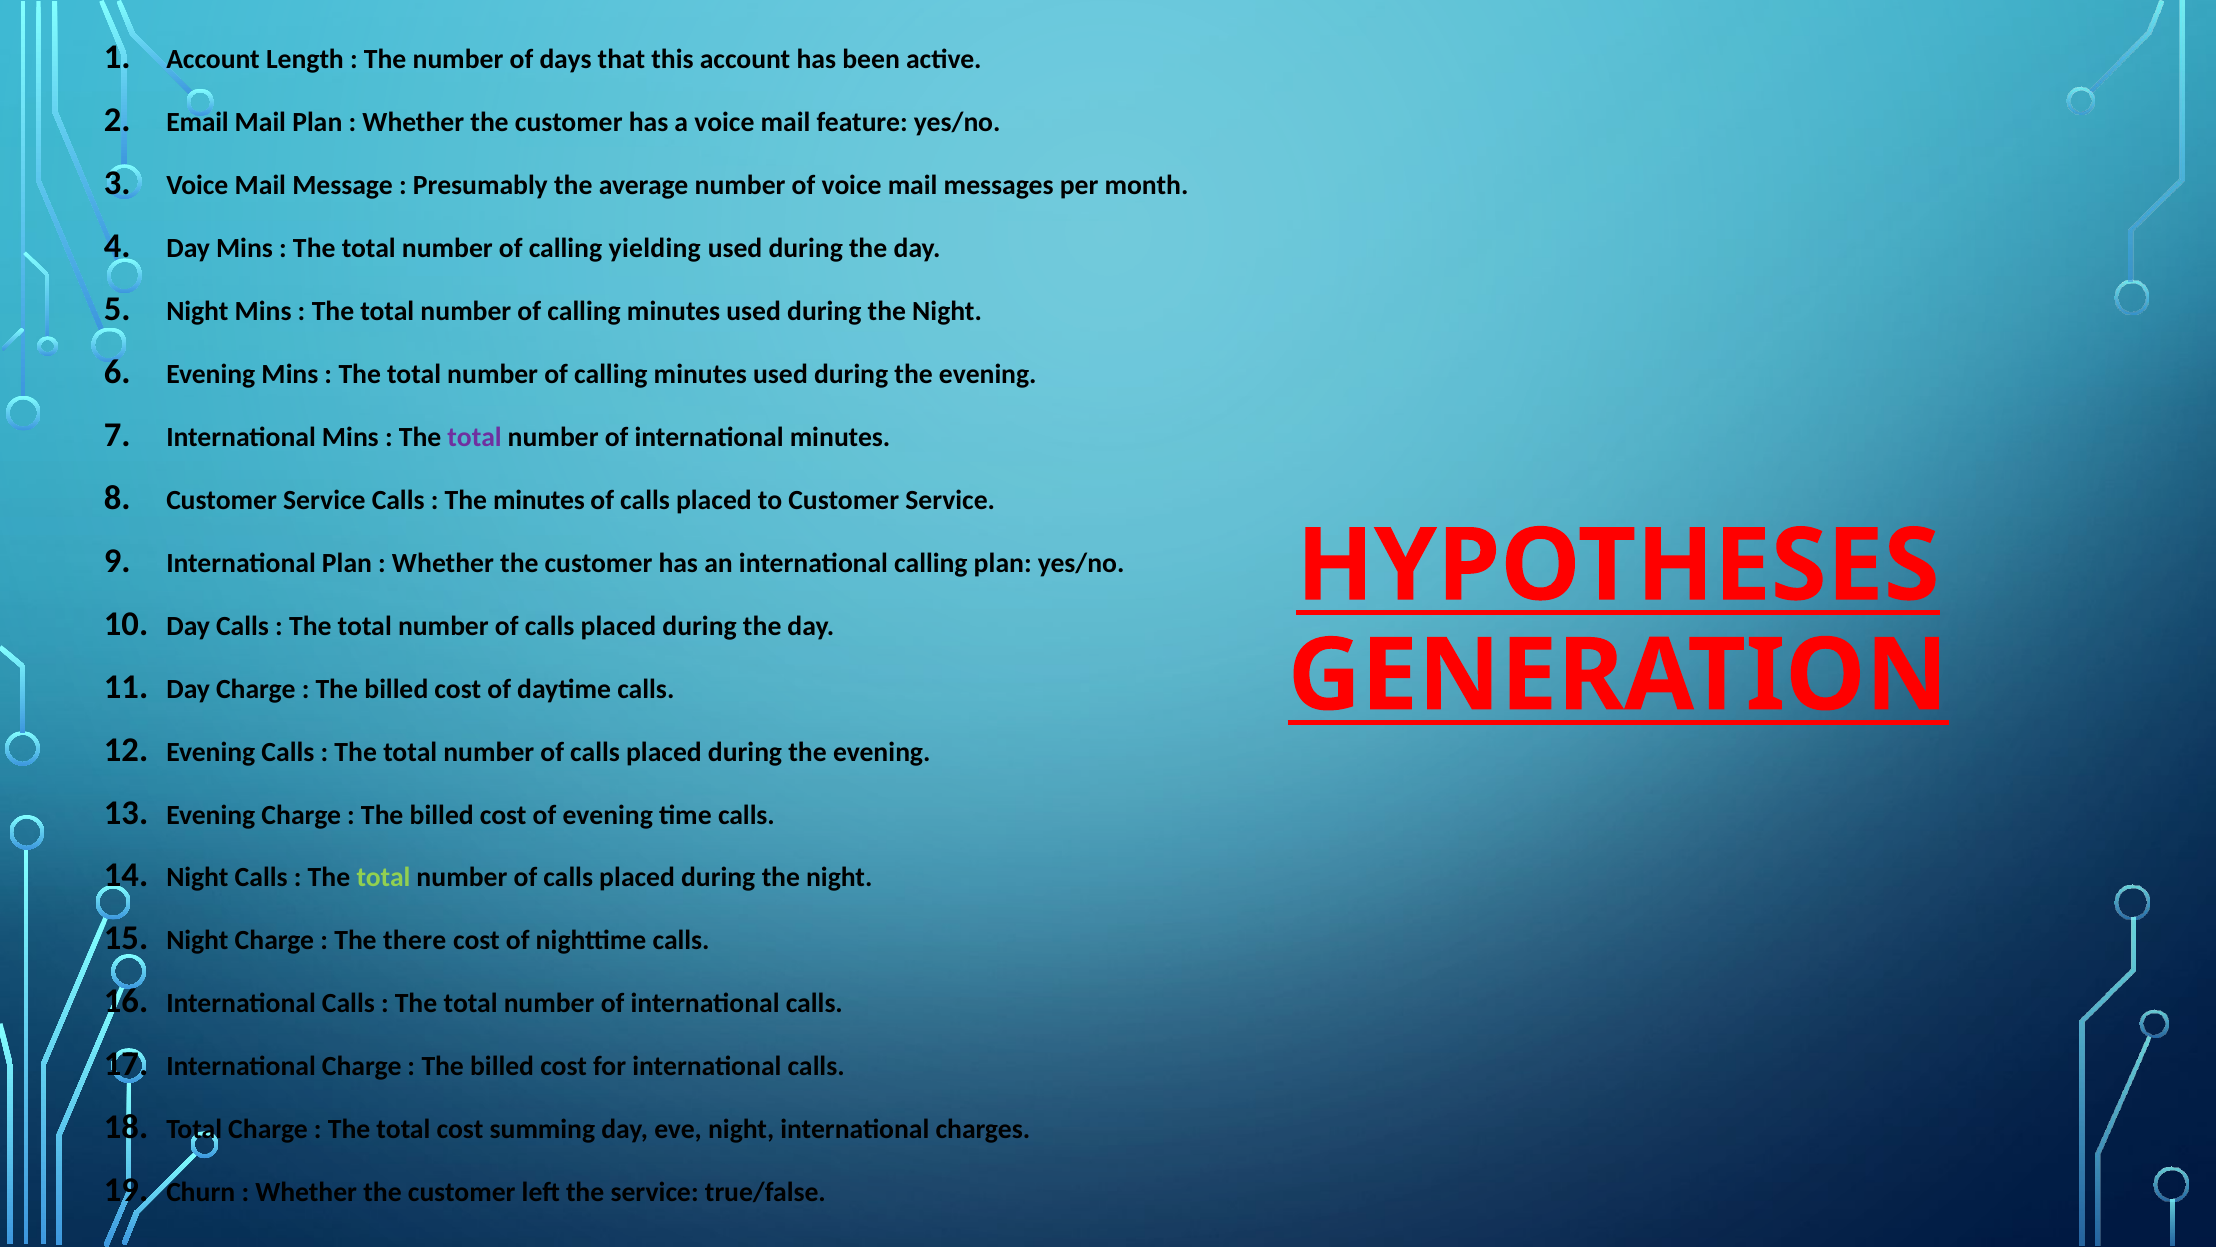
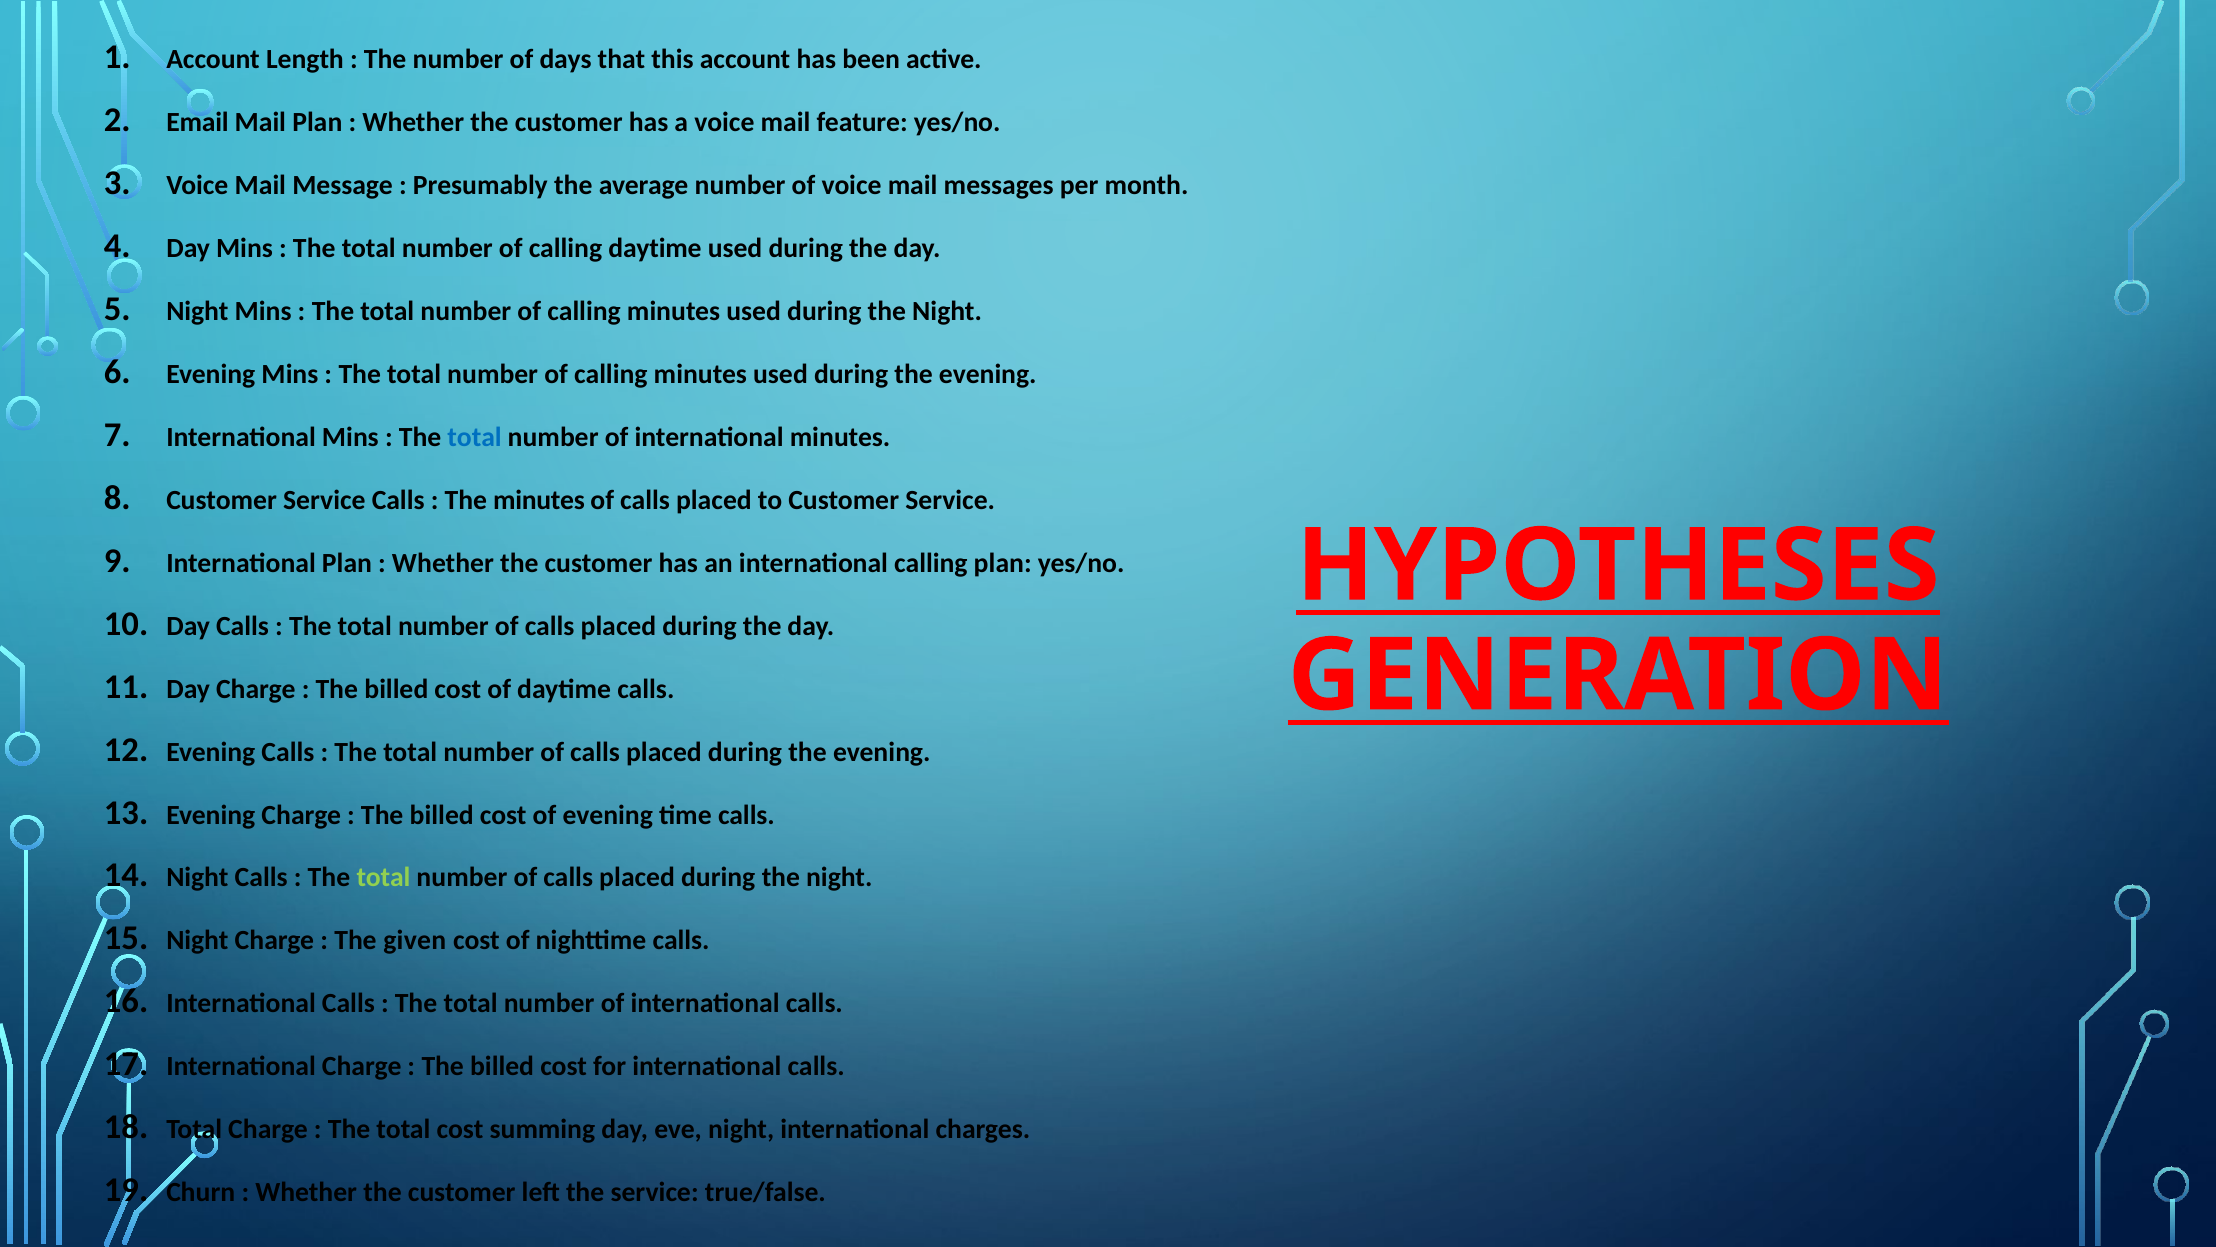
calling yielding: yielding -> daytime (655, 248)
total colour: purple -> blue (475, 437)
there: there -> given (415, 940)
